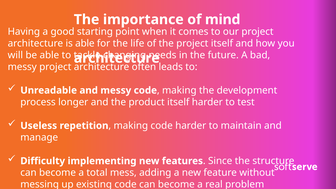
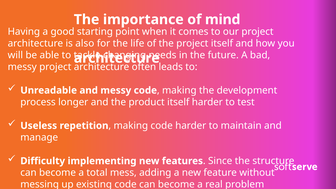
is able: able -> also (85, 43)
